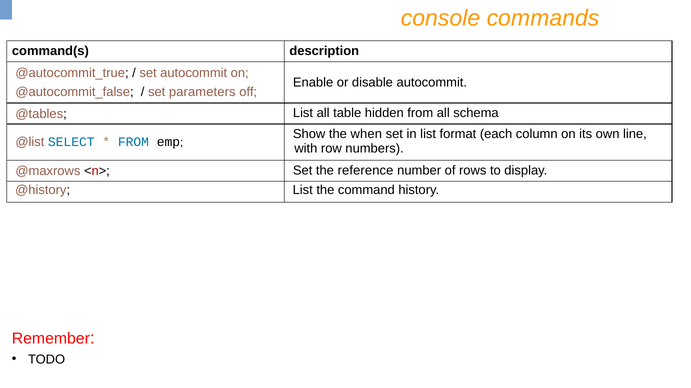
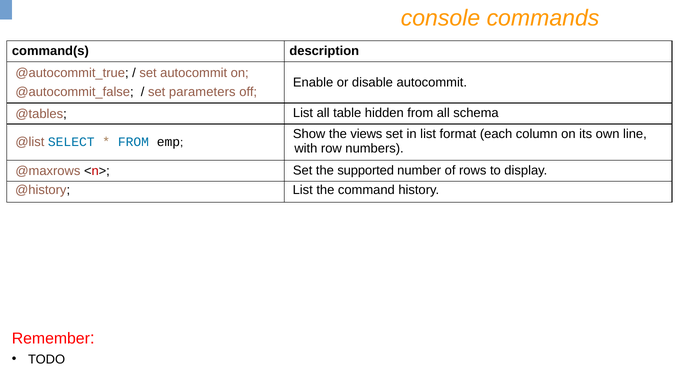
when: when -> views (366, 134)
reference: reference -> supported (366, 171)
